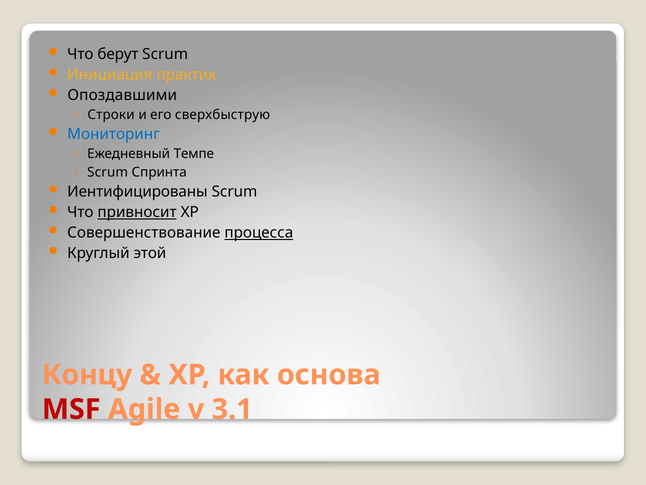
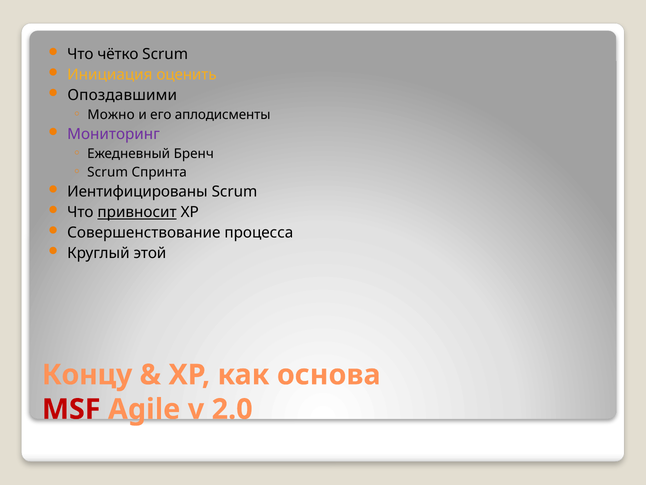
берут: берут -> чётко (118, 54)
практик: практик -> оценить (186, 75)
Строки: Строки -> Можно (111, 115)
сверхбыструю: сверхбыструю -> аплодисменты (223, 115)
Мониторинг colour: blue -> purple (114, 134)
Темпе: Темпе -> Бренч (194, 154)
процесса underline: present -> none (259, 233)
3.1: 3.1 -> 2.0 (232, 409)
